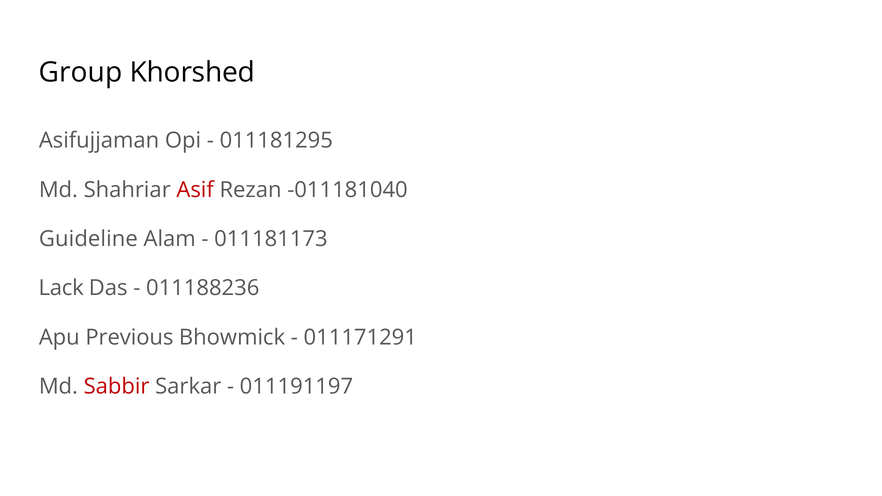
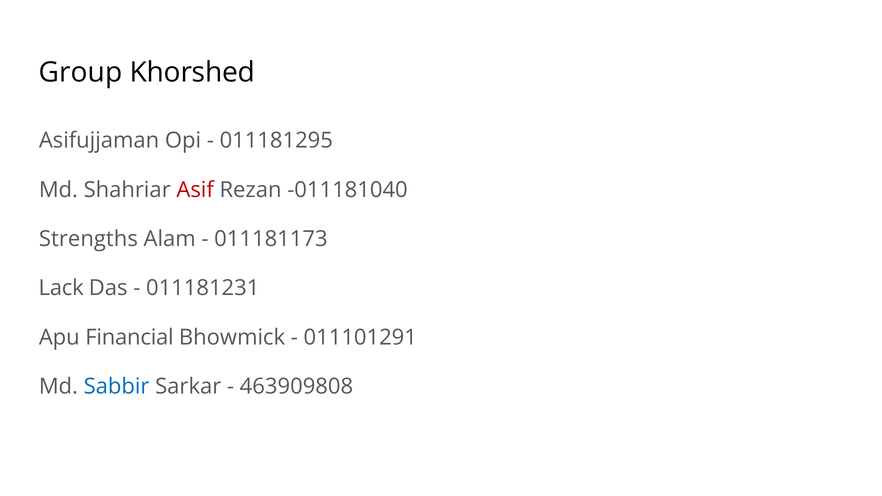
Guideline: Guideline -> Strengths (88, 239)
011188236: 011188236 -> 011181231 (203, 288)
Previous: Previous -> Financial (129, 337)
011171291: 011171291 -> 011101291 (360, 337)
Sabbir colour: red -> blue (117, 387)
011191197: 011191197 -> 463909808 (296, 387)
